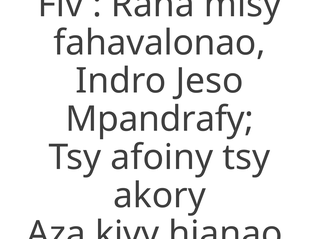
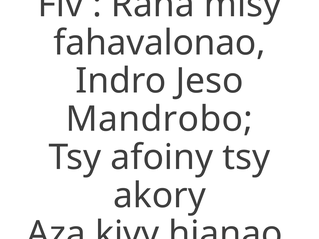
Mpandrafy: Mpandrafy -> Mandrobo (159, 119)
